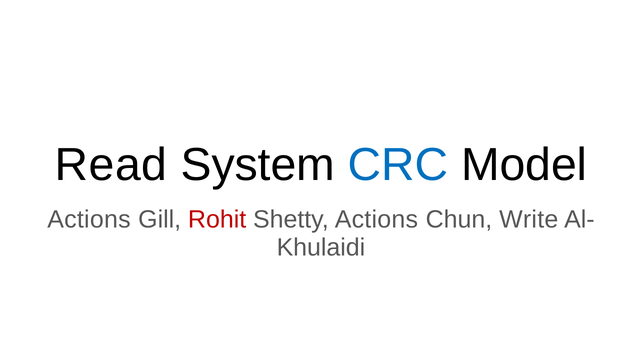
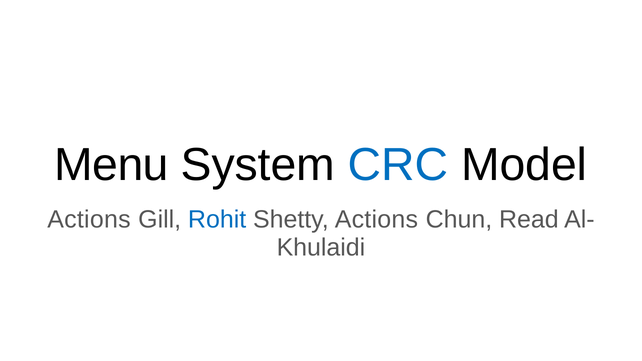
Read: Read -> Menu (111, 165)
Rohit colour: red -> blue (217, 220)
Write: Write -> Read (529, 220)
